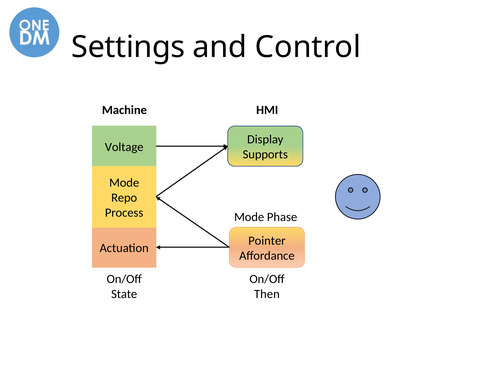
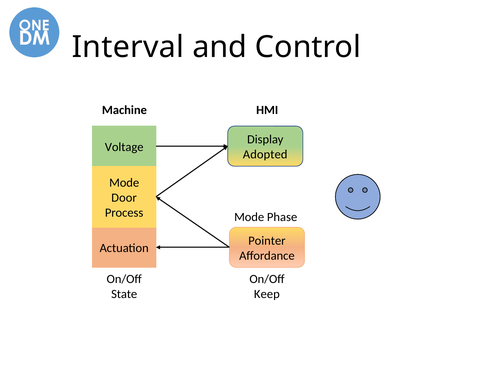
Settings: Settings -> Interval (128, 47)
Supports: Supports -> Adopted (265, 155)
Repo: Repo -> Door (124, 198)
Then: Then -> Keep (267, 294)
